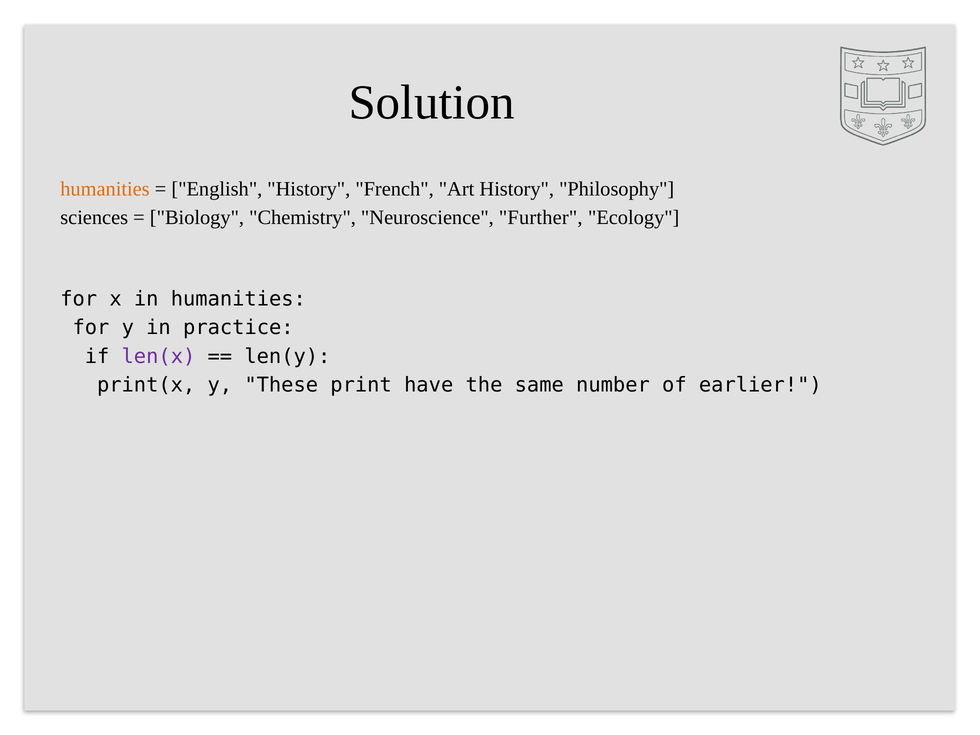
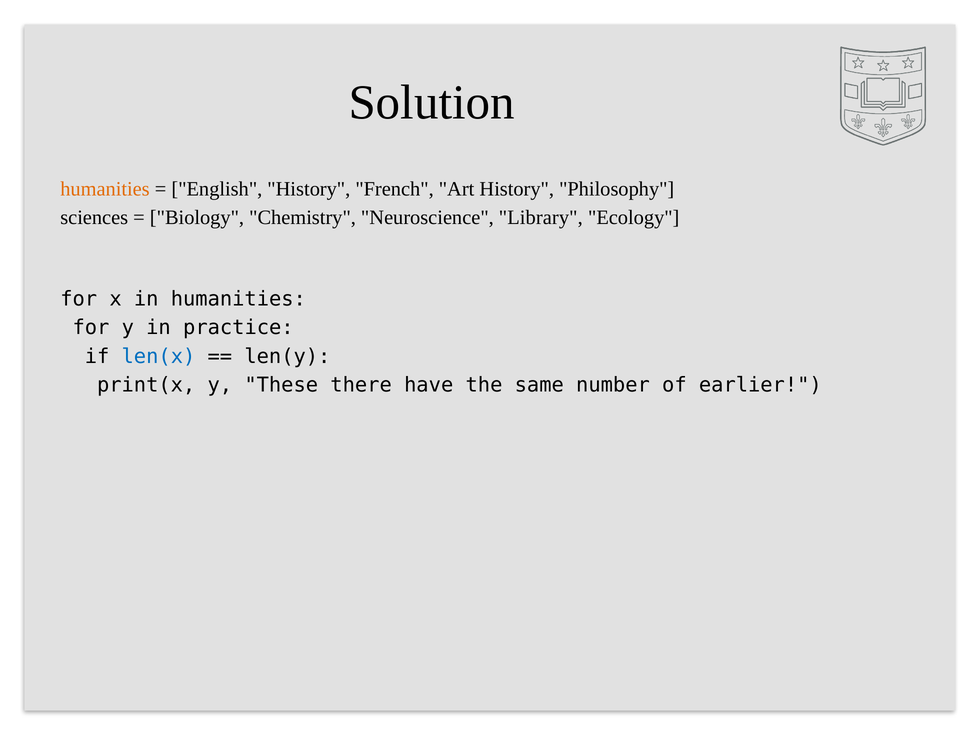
Further: Further -> Library (541, 217)
len(x colour: purple -> blue (158, 356)
print: print -> there (361, 385)
